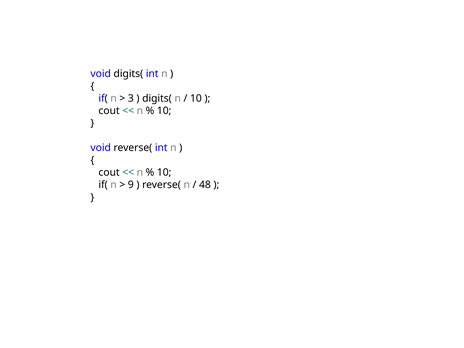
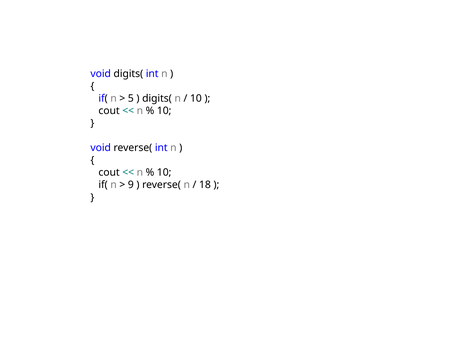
3: 3 -> 5 (131, 98)
48: 48 -> 18 (205, 185)
